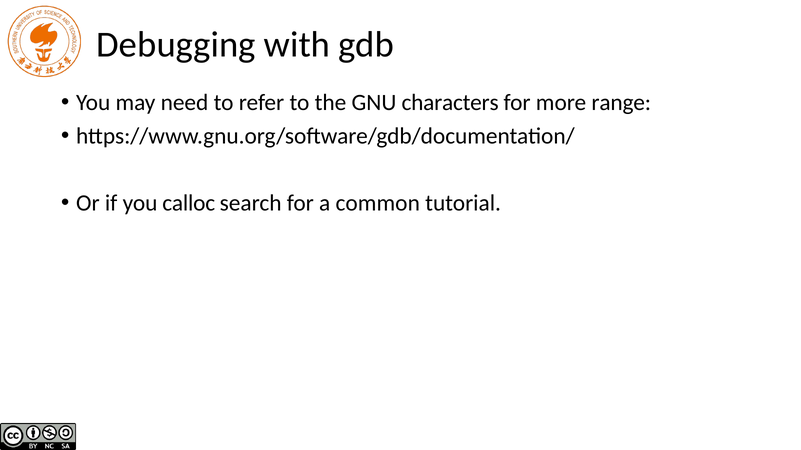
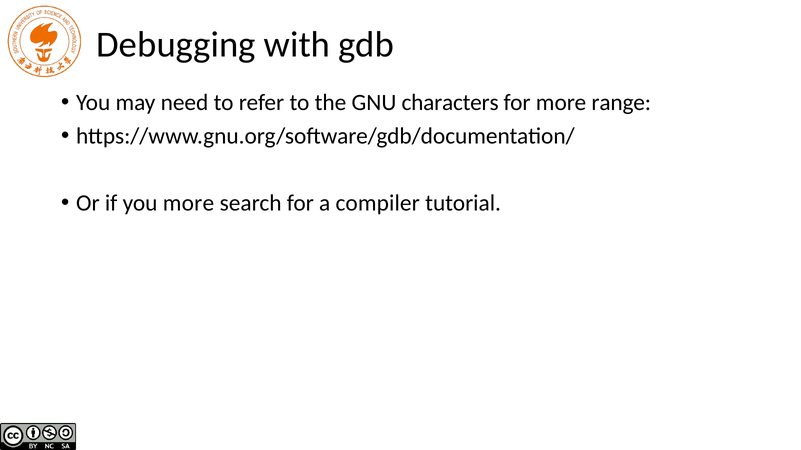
you calloc: calloc -> more (189, 203)
common: common -> compiler (378, 203)
